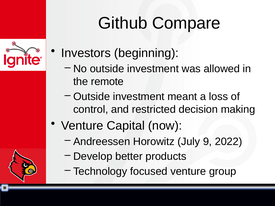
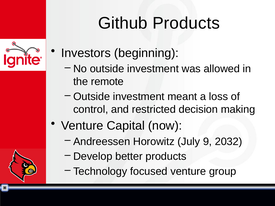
Github Compare: Compare -> Products (186, 23)
2022: 2022 -> 2032 (229, 142)
